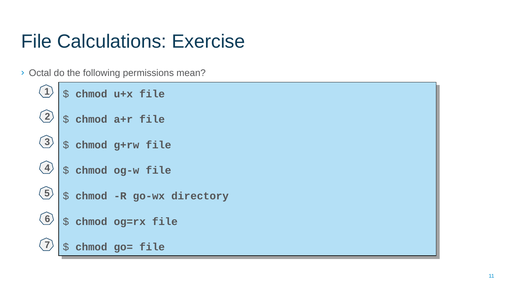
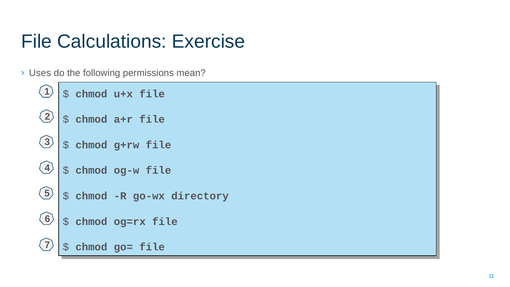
Octal: Octal -> Uses (40, 73)
